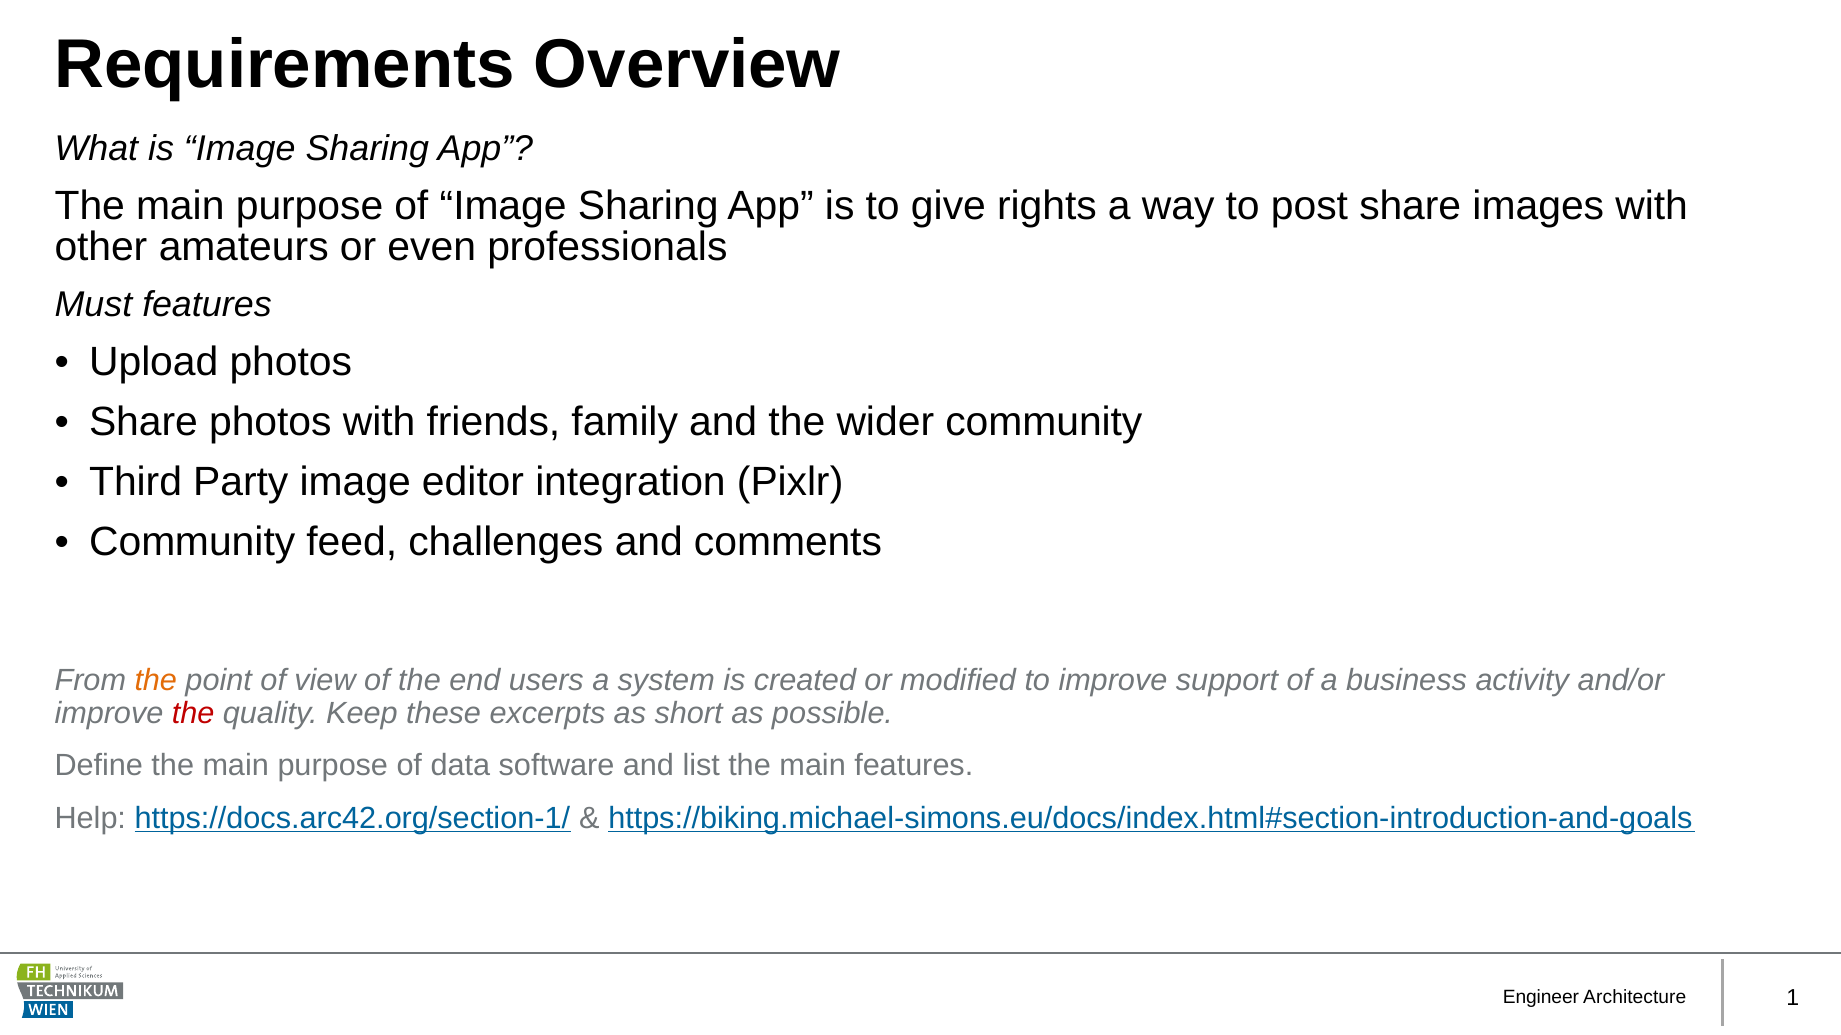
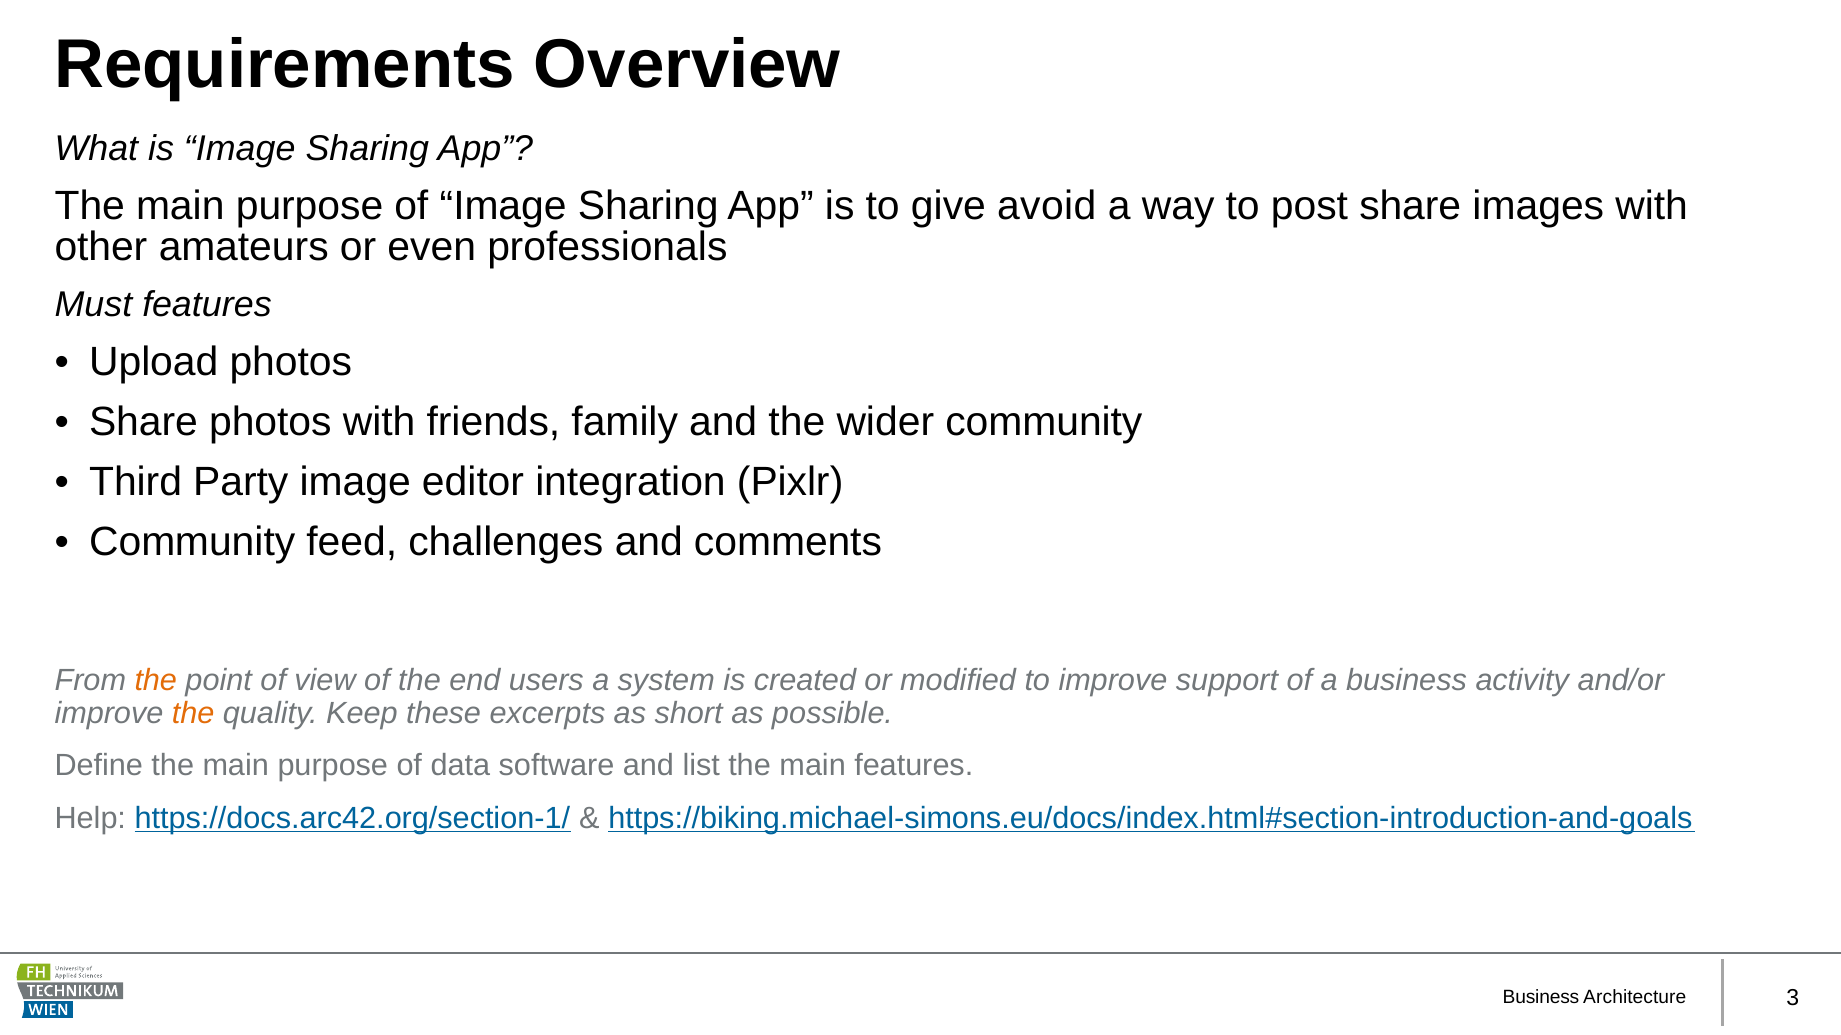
rights: rights -> avoid (1047, 206)
the colour: red -> orange (193, 714)
Engineer: Engineer -> Business (1541, 998)
1: 1 -> 3 (1793, 998)
